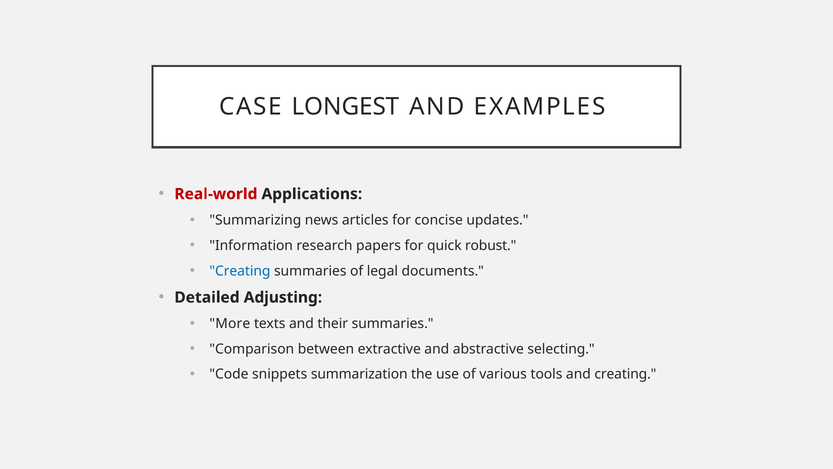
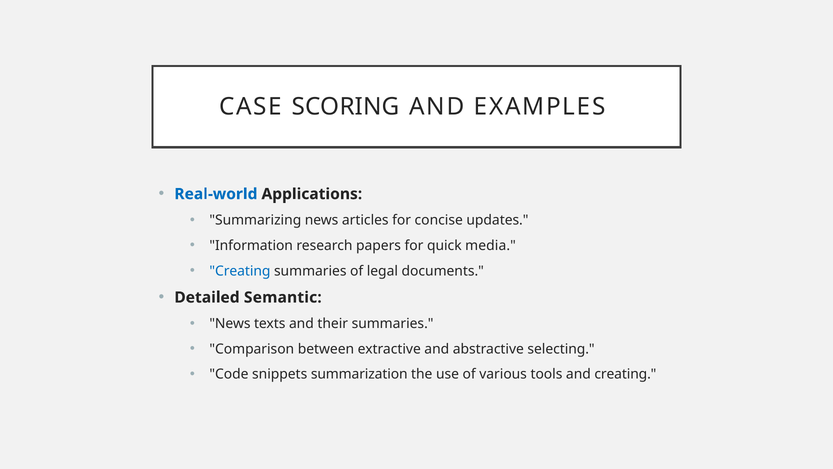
LONGEST: LONGEST -> SCORING (345, 106)
Real-world colour: red -> blue (216, 194)
robust: robust -> media (491, 245)
Adjusting: Adjusting -> Semantic (283, 297)
More: More -> News (230, 323)
